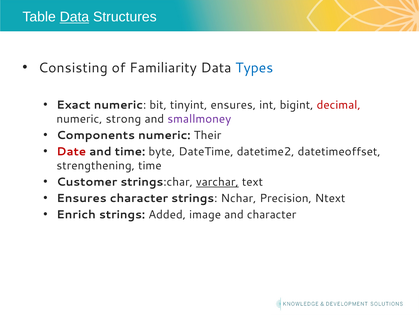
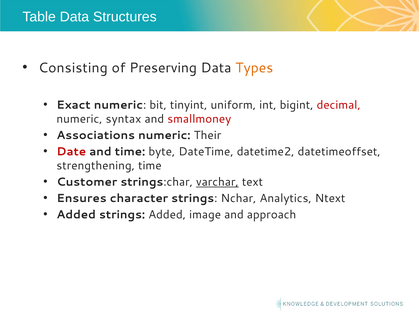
Data underline: present -> none (74, 17)
Familiarity: Familiarity -> Preserving (163, 68)
Types colour: blue -> orange (254, 68)
tinyint ensures: ensures -> uniform (233, 105)
strong: strong -> syntax (123, 119)
smallmoney colour: purple -> red (199, 119)
Components: Components -> Associations (96, 135)
Precision: Precision -> Analytics (286, 198)
Enrich: Enrich -> Added (76, 214)
and character: character -> approach (272, 214)
